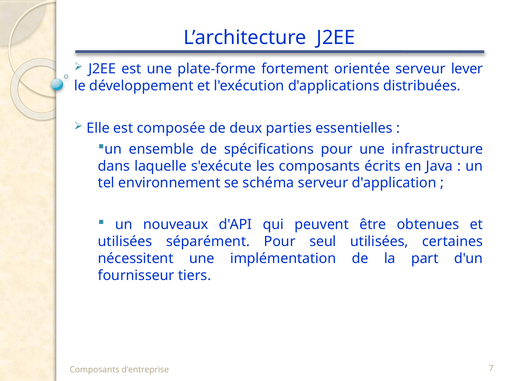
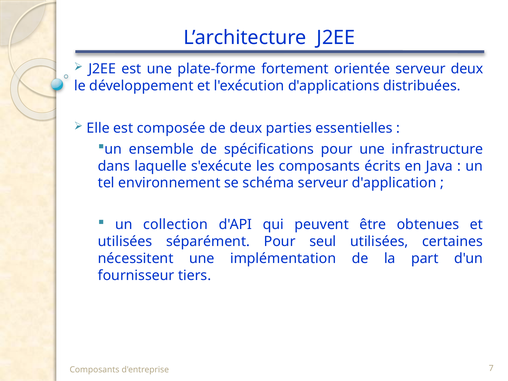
serveur lever: lever -> deux (467, 69)
nouveaux: nouveaux -> collection (176, 225)
